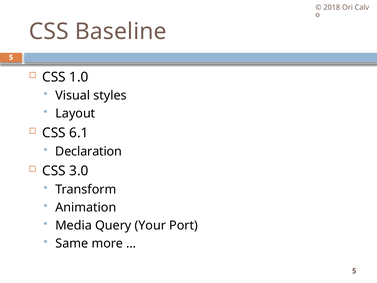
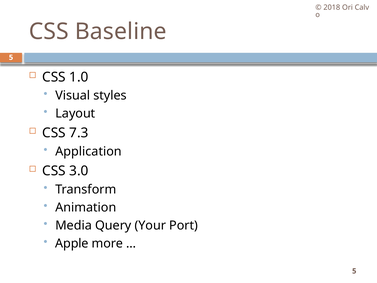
6.1: 6.1 -> 7.3 (79, 133)
Declaration: Declaration -> Application (89, 151)
Same: Same -> Apple (72, 243)
